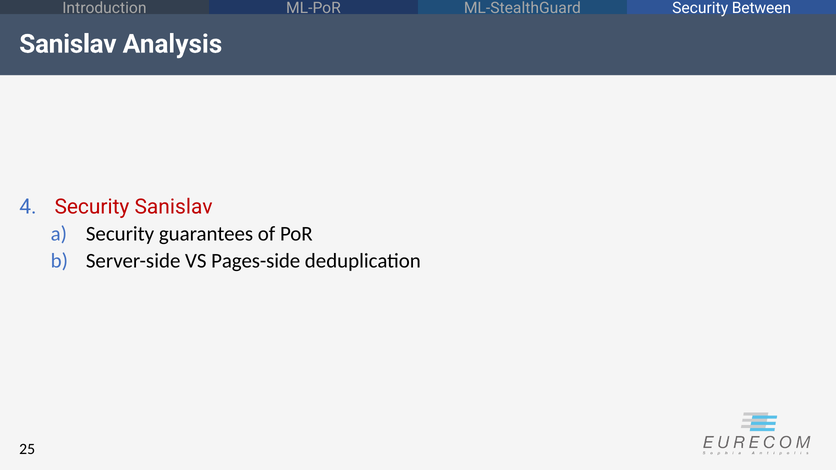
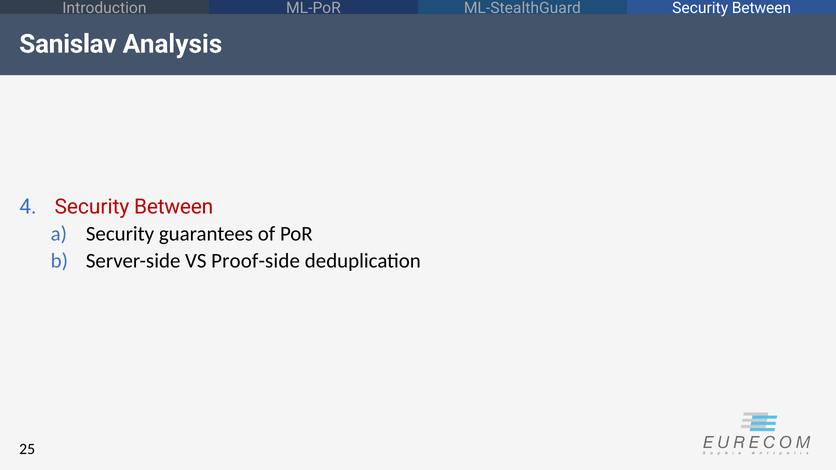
Sanislav: Sanislav -> Between (174, 207)
Pages-side: Pages-side -> Proof-side (256, 261)
